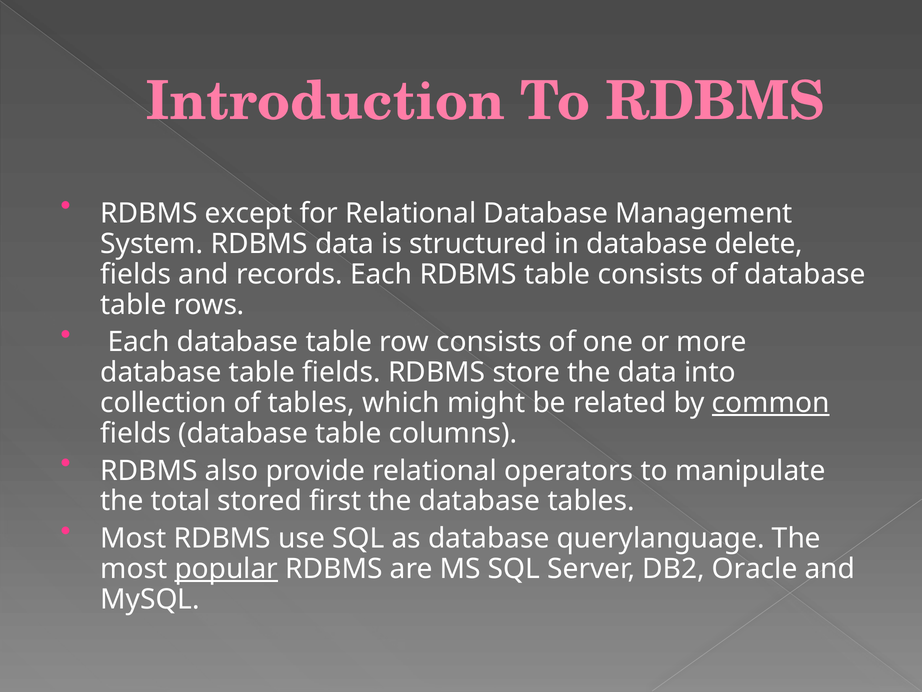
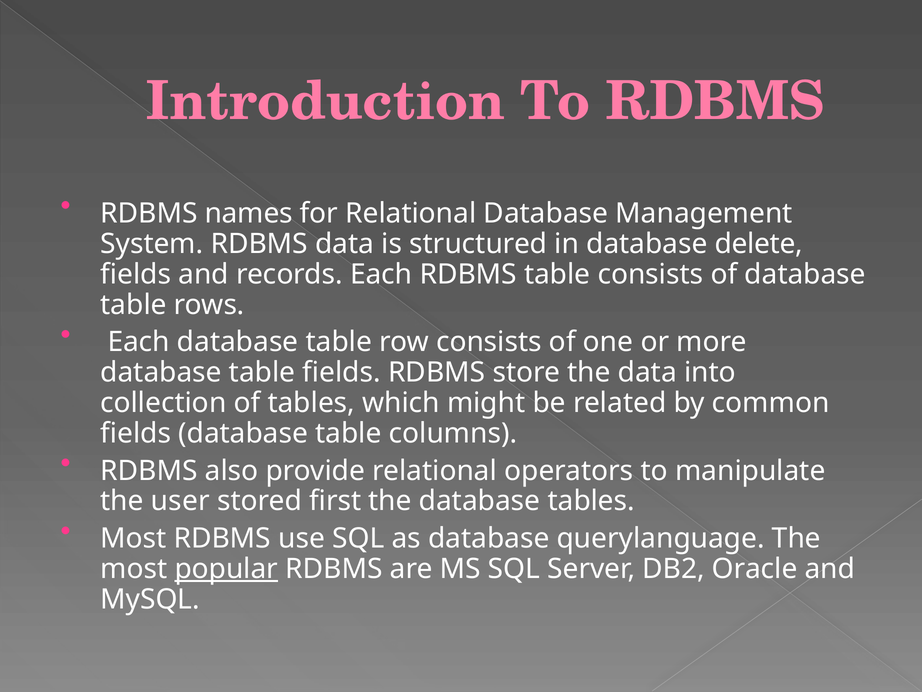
except: except -> names (249, 213)
common underline: present -> none (771, 403)
total: total -> user (180, 501)
